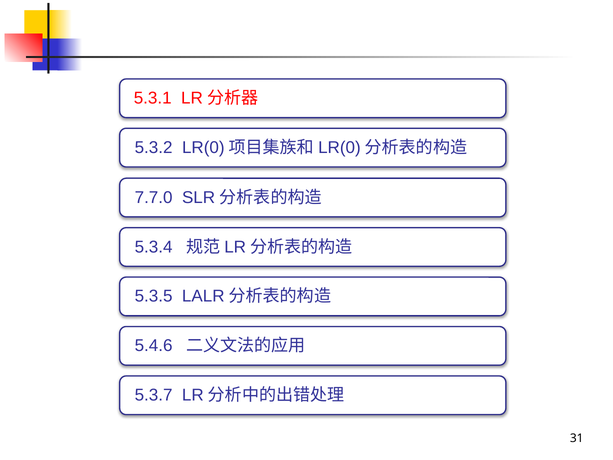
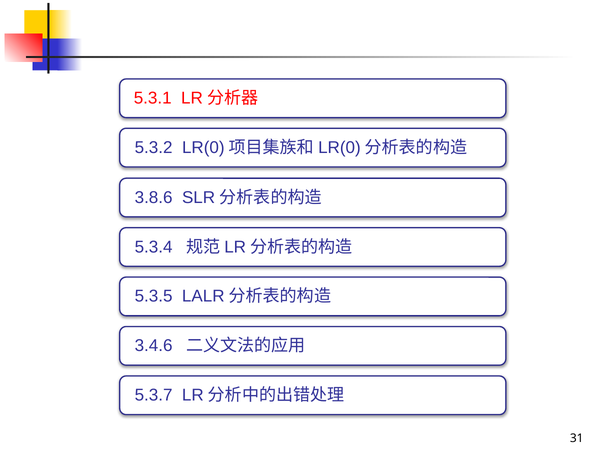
7.7.0: 7.7.0 -> 3.8.6 (154, 197)
5.4.6: 5.4.6 -> 3.4.6 (154, 346)
